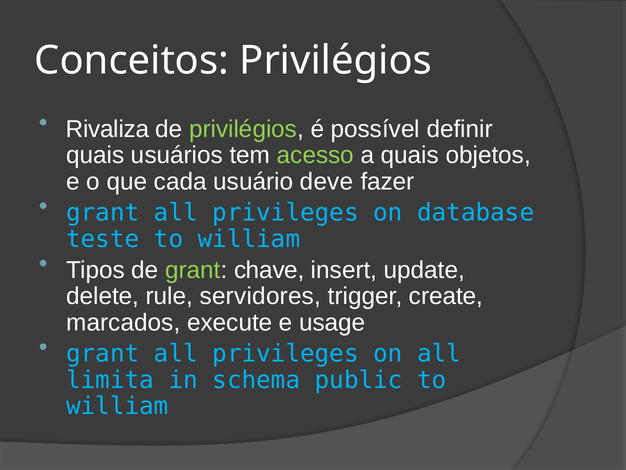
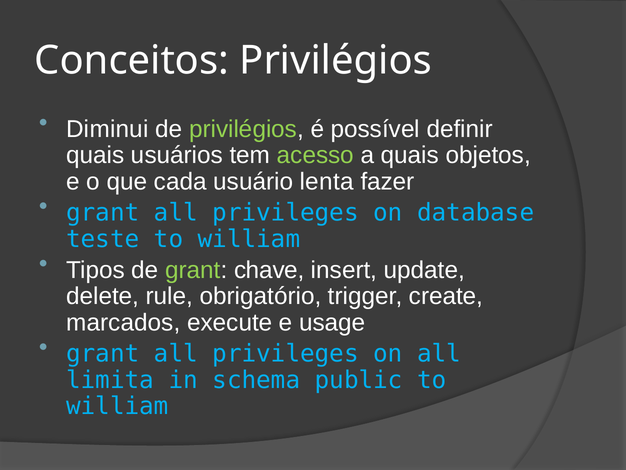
Rivaliza: Rivaliza -> Diminui (107, 129)
deve: deve -> lenta (327, 182)
servidores: servidores -> obrigatório (261, 296)
